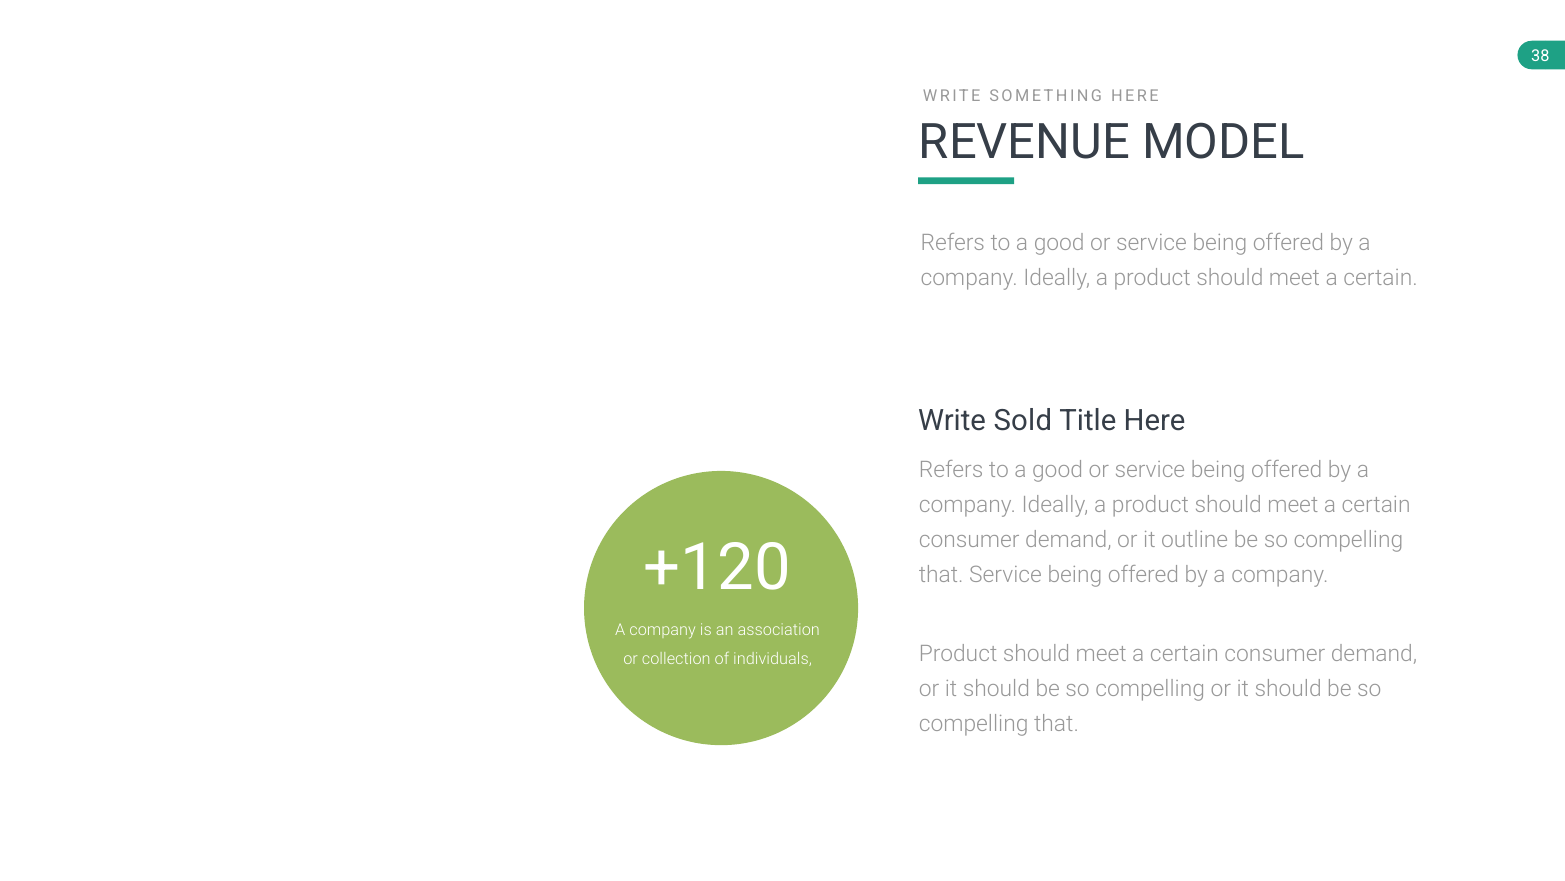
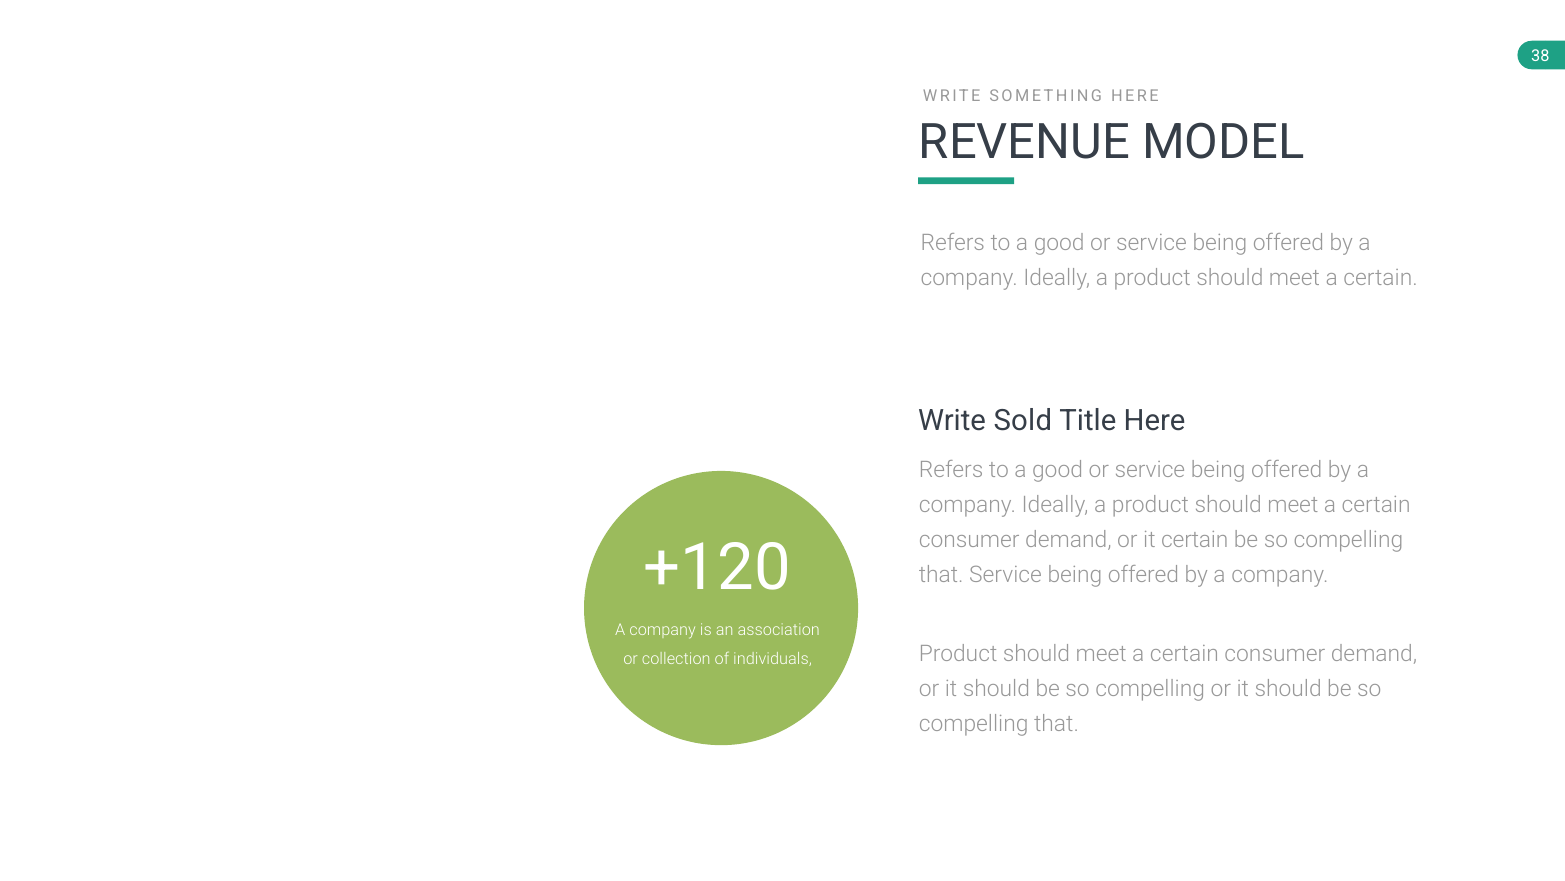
it outline: outline -> certain (1195, 540)
